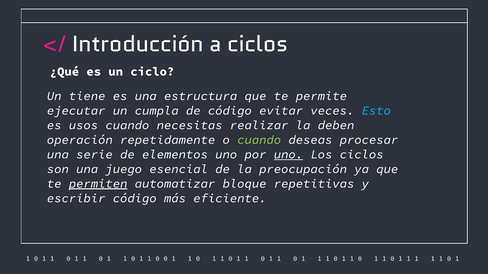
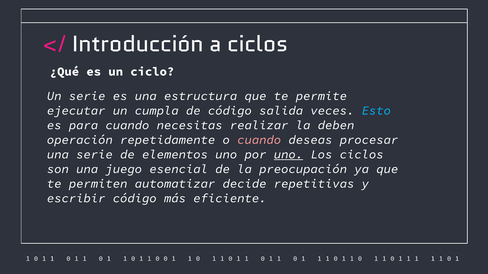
Un tiene: tiene -> serie (87, 96)
evitar: evitar -> salida (281, 111)
usos: usos -> para (84, 125)
cuando colour: light green -> pink (259, 140)
permiten underline: present -> none (98, 184)
bloque: bloque -> decide (245, 184)
